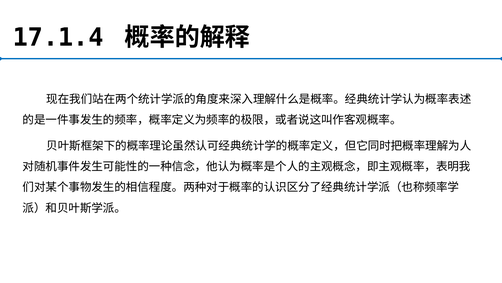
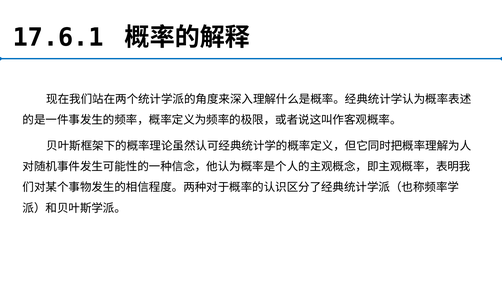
17.1.4: 17.1.4 -> 17.6.1 (58, 38)
